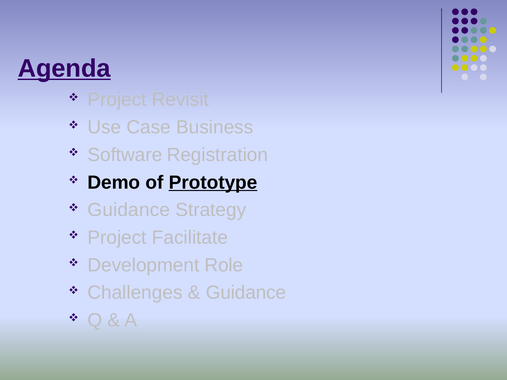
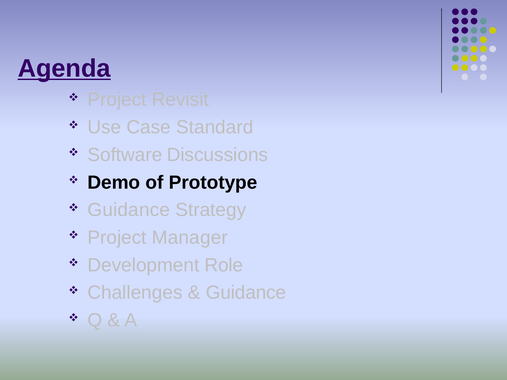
Business: Business -> Standard (215, 127)
Registration: Registration -> Discussions (217, 155)
Prototype underline: present -> none (213, 183)
Facilitate: Facilitate -> Manager (190, 238)
